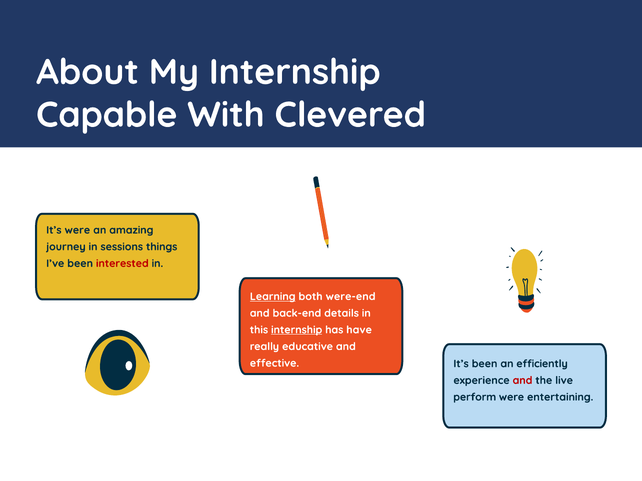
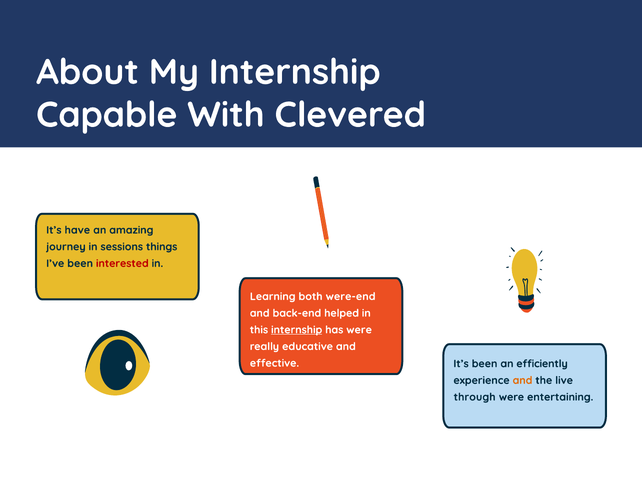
It’s were: were -> have (77, 230)
Learning underline: present -> none (273, 297)
details: details -> helped (342, 313)
has have: have -> were (359, 330)
and colour: red -> orange (522, 381)
perform: perform -> through (475, 397)
